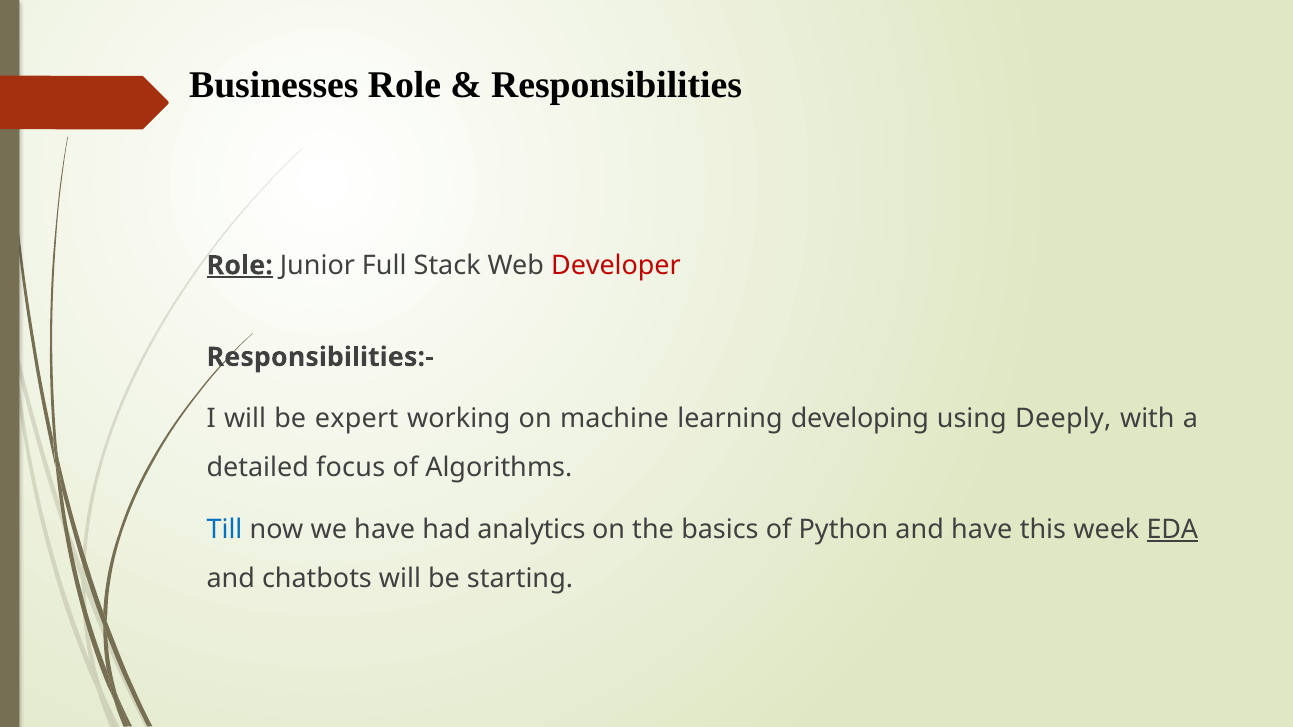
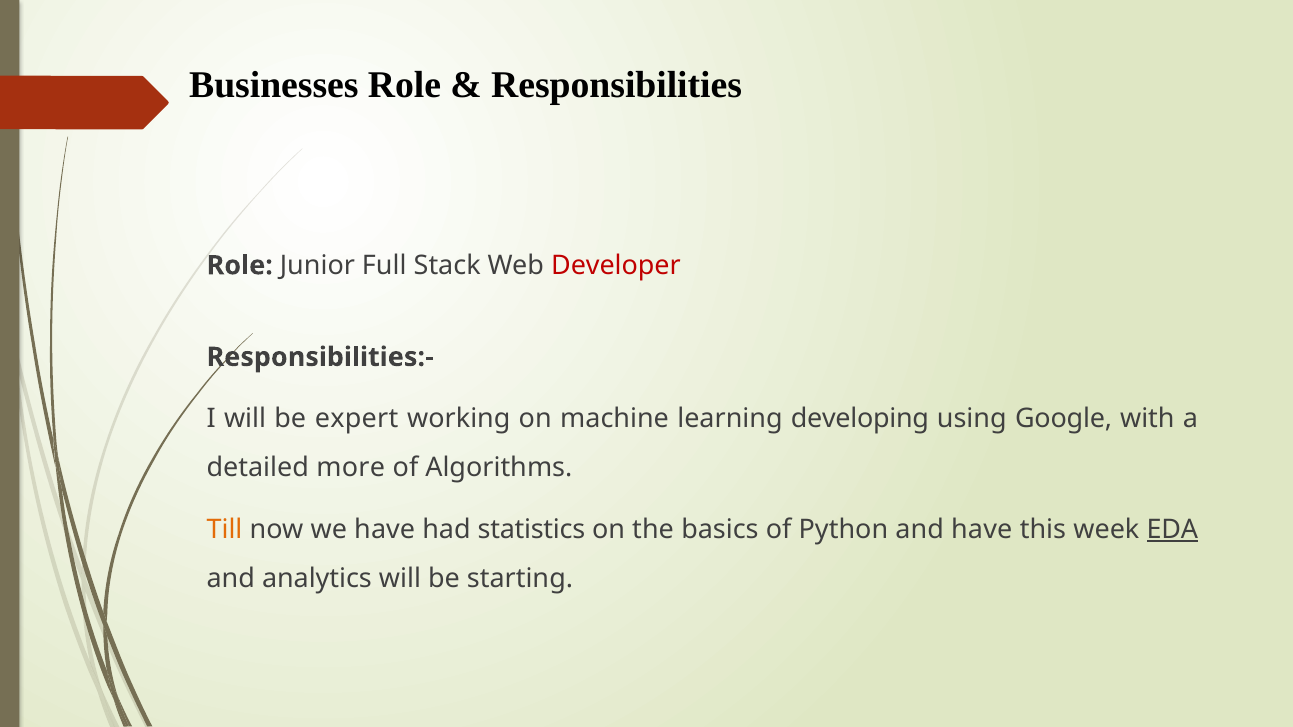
Role underline: present -> none (240, 266)
Deeply: Deeply -> Google (1064, 419)
focus: focus -> more (351, 468)
Till colour: blue -> orange (225, 530)
analytics: analytics -> statistics (531, 530)
chatbots: chatbots -> analytics (317, 578)
